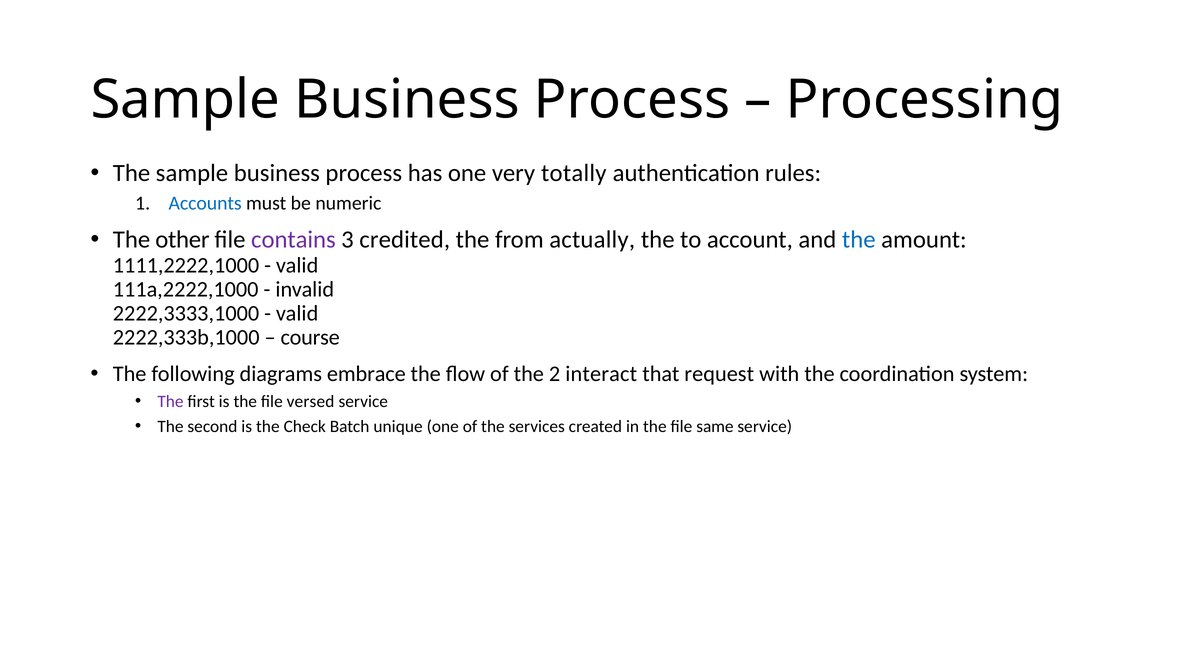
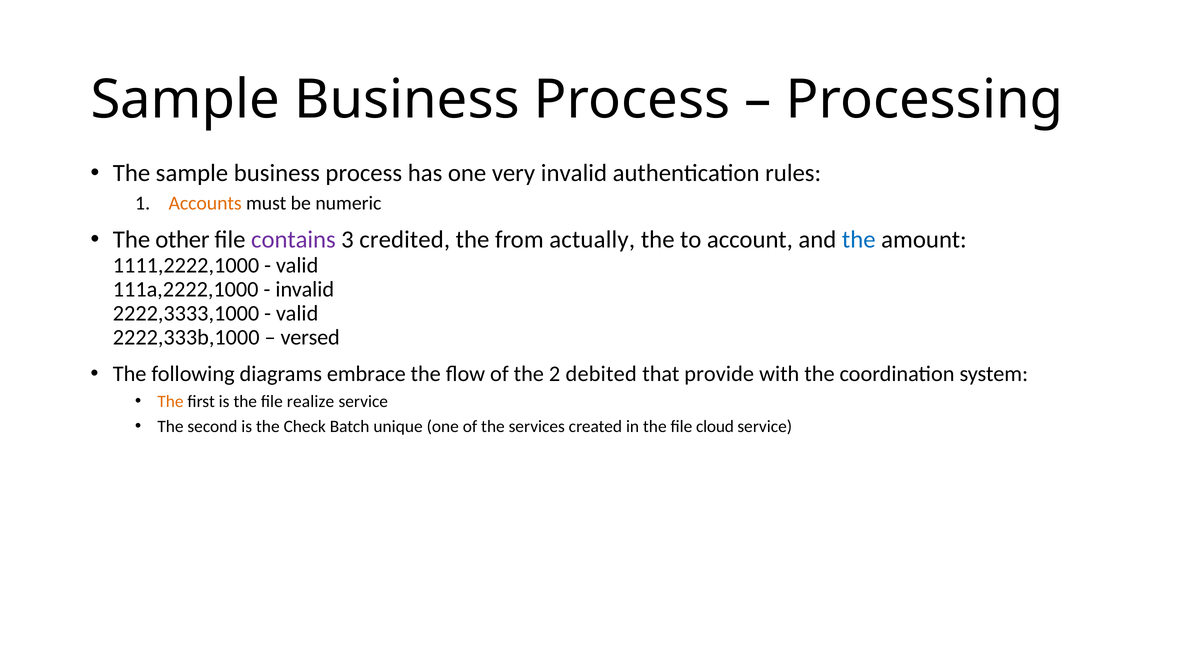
very totally: totally -> invalid (574, 173)
Accounts colour: blue -> orange (205, 203)
course: course -> versed (310, 337)
interact: interact -> debited (601, 374)
request: request -> provide (719, 374)
The colour: purple -> orange (170, 402)
versed: versed -> realize (311, 402)
same: same -> cloud (715, 426)
